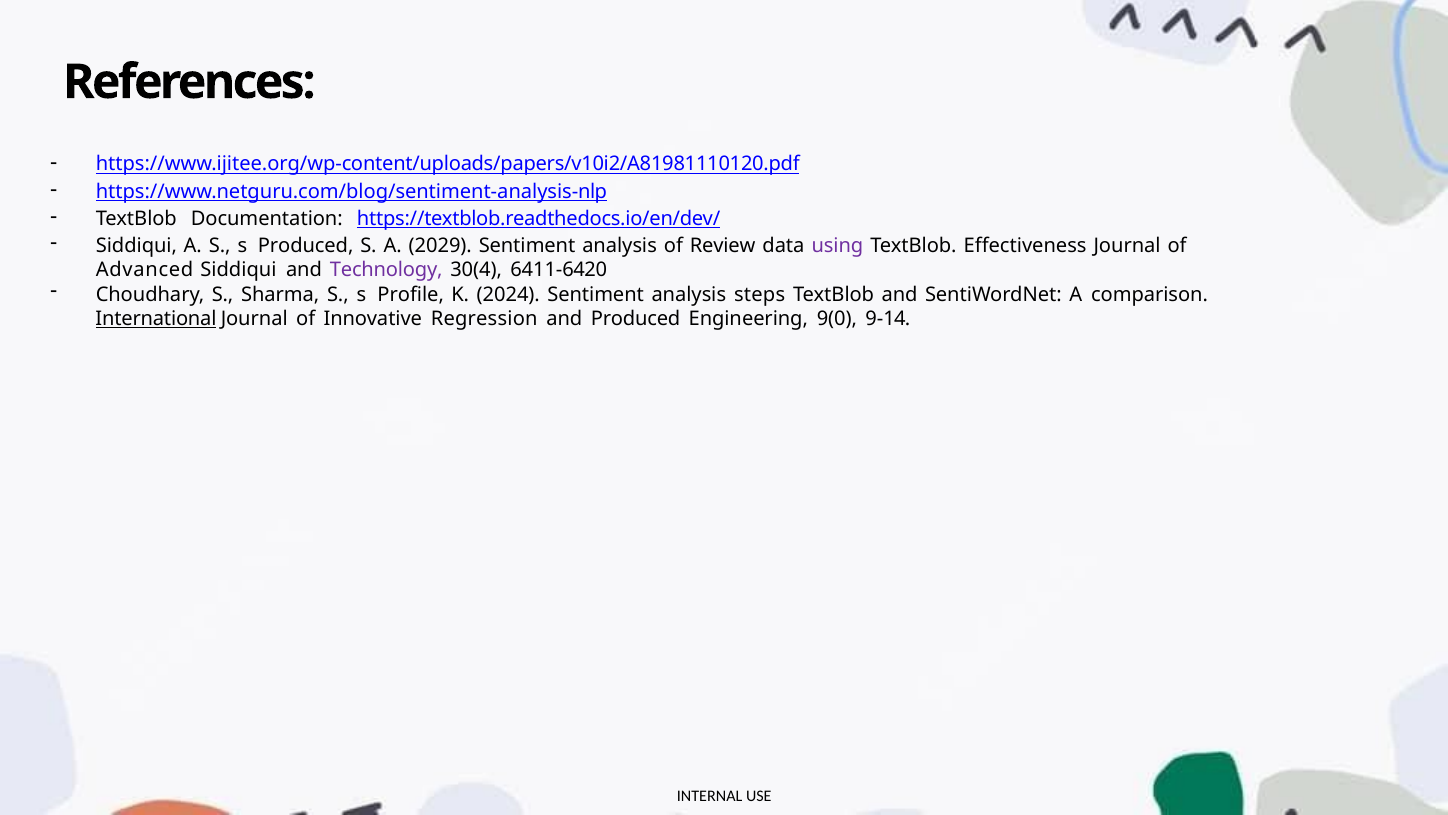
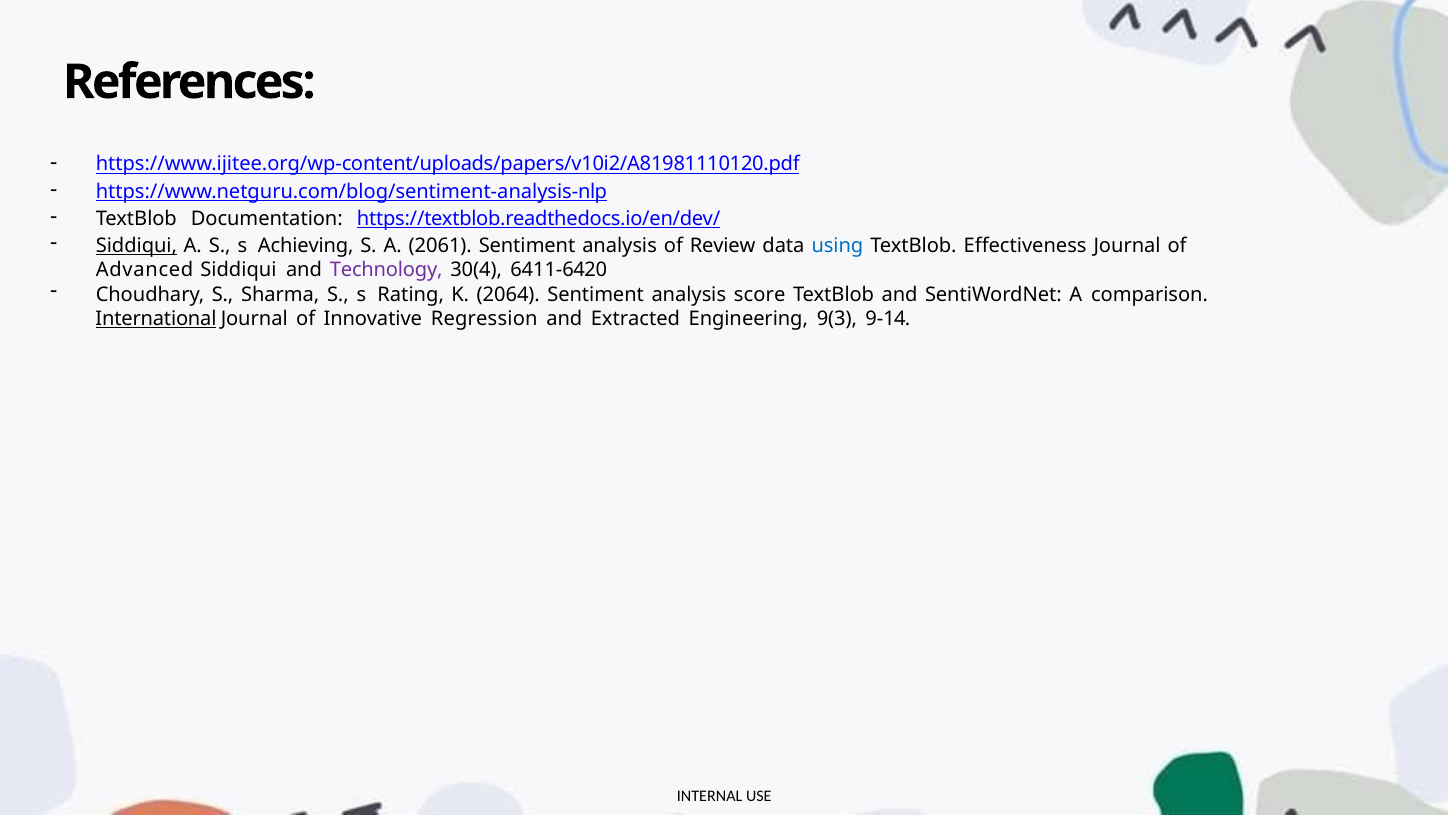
Siddiqui underline: none -> present (136, 246)
s Produced: Produced -> Achieving (306, 246)
2029: 2029 -> 2061 (440, 246)
using colour: purple -> blue (837, 246)
Profile: Profile -> Rating (411, 294)
2024: 2024 -> 2064 (508, 294)
steps: steps -> score (760, 294)
and Produced: Produced -> Extracted (635, 318)
9(0: 9(0 -> 9(3 (837, 318)
